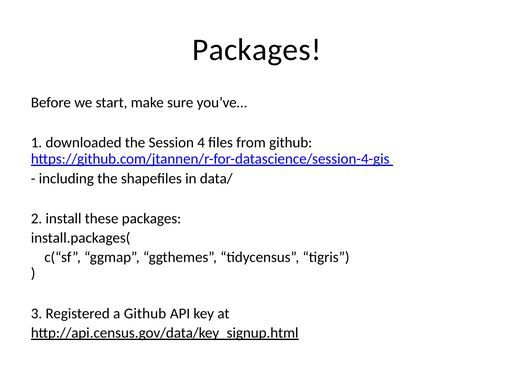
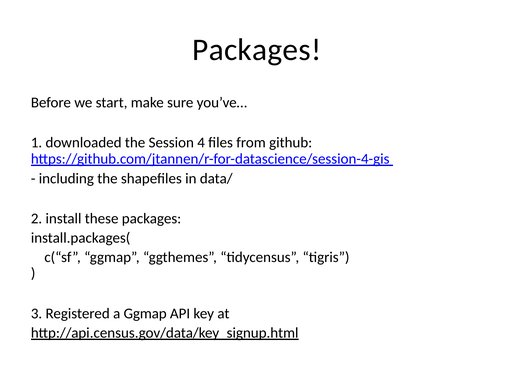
a Github: Github -> Ggmap (145, 314)
